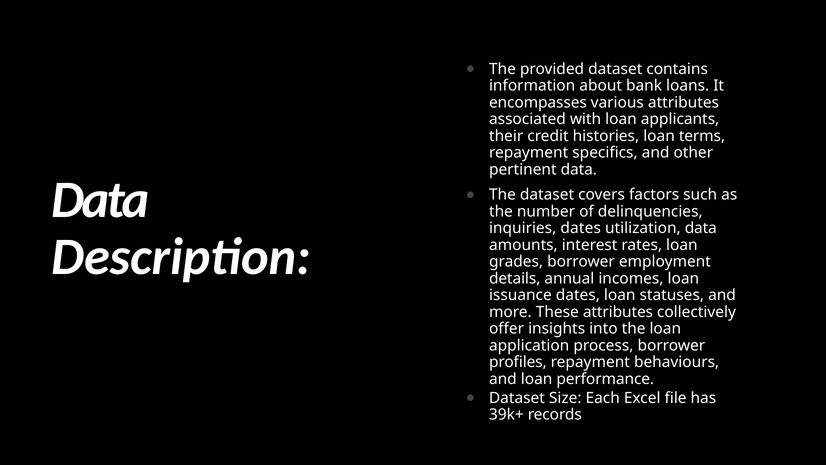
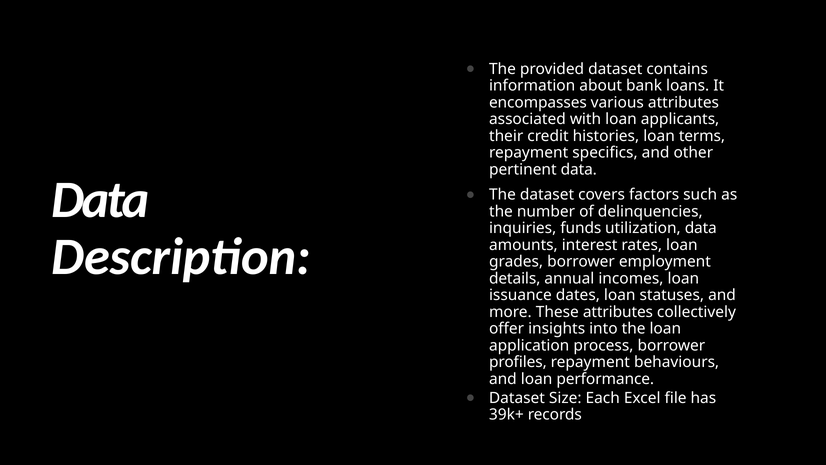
inquiries dates: dates -> funds (581, 228)
